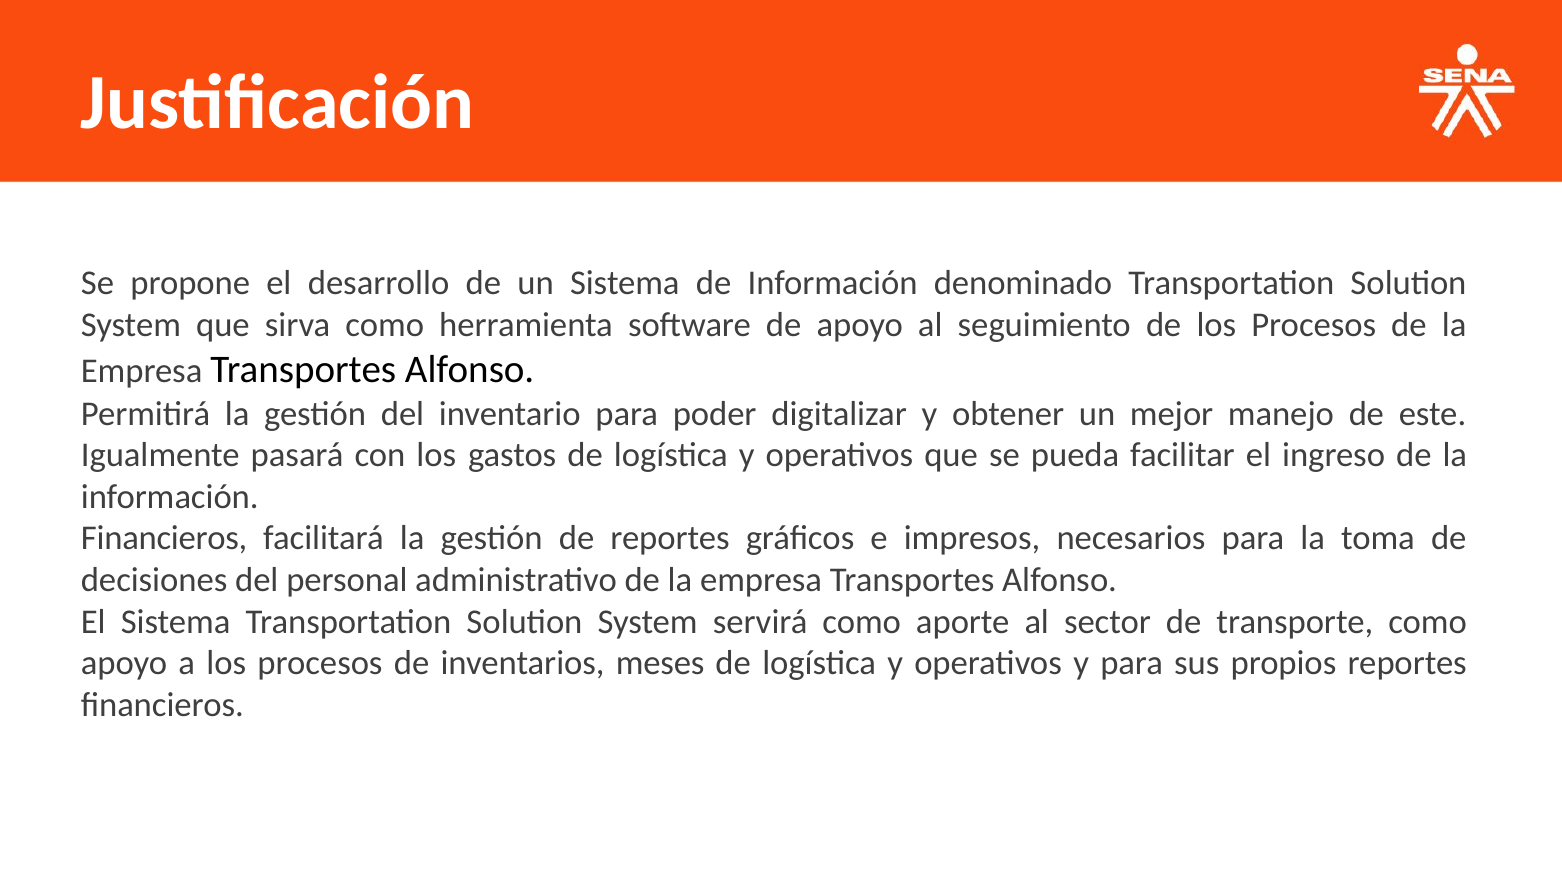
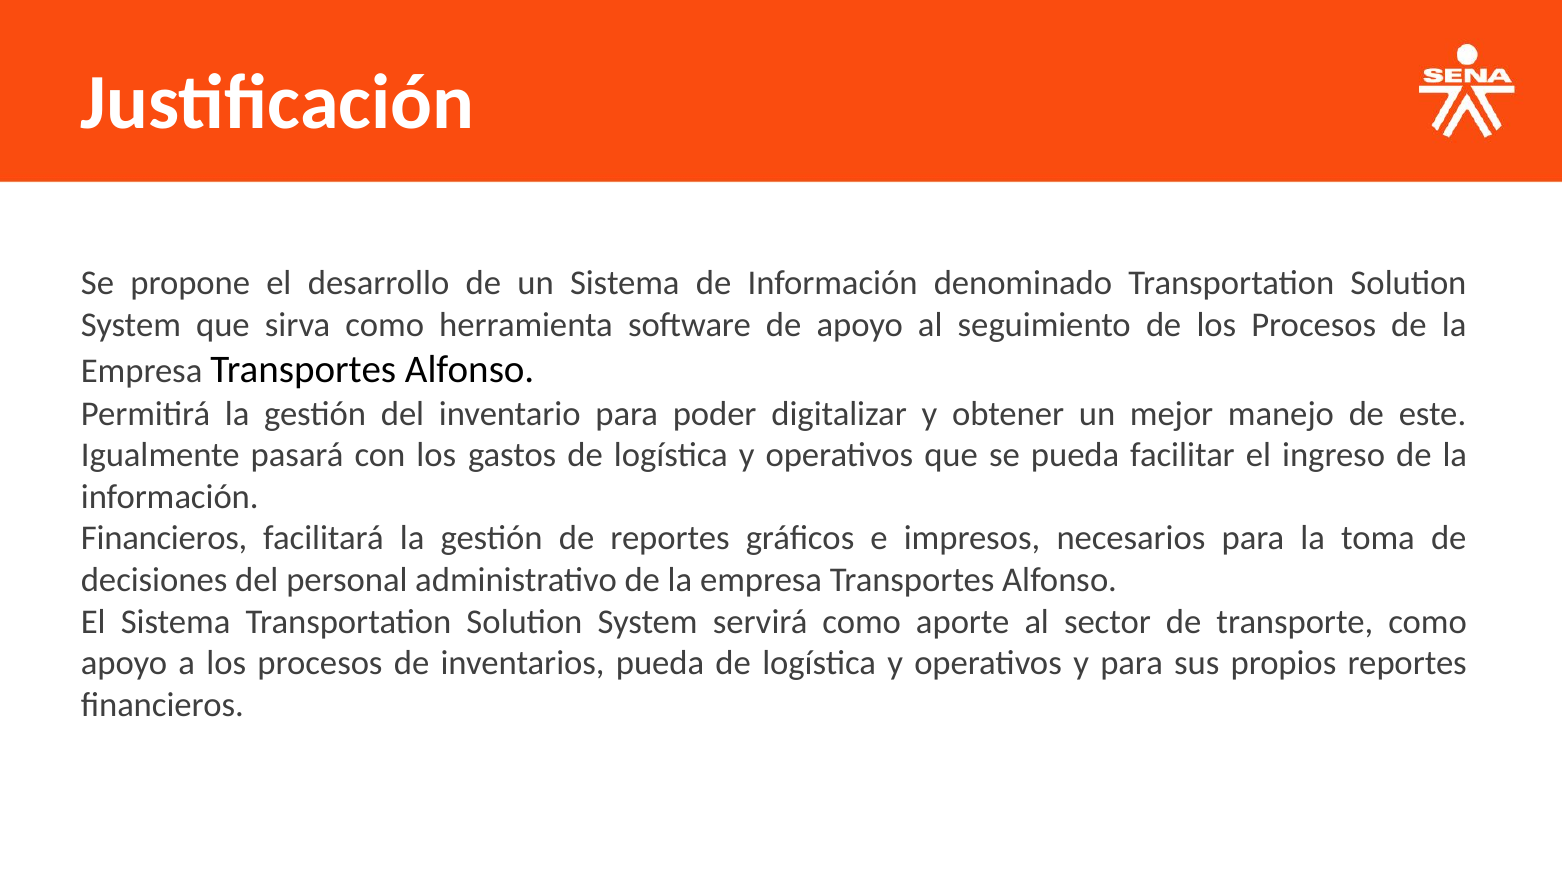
inventarios meses: meses -> pueda (660, 663)
